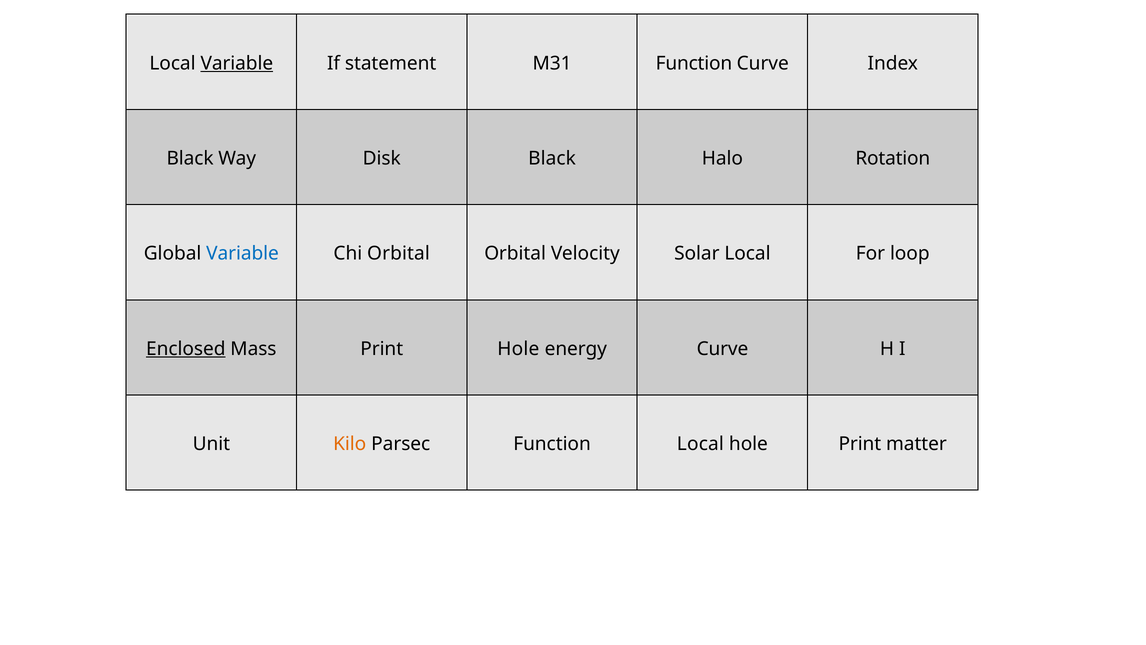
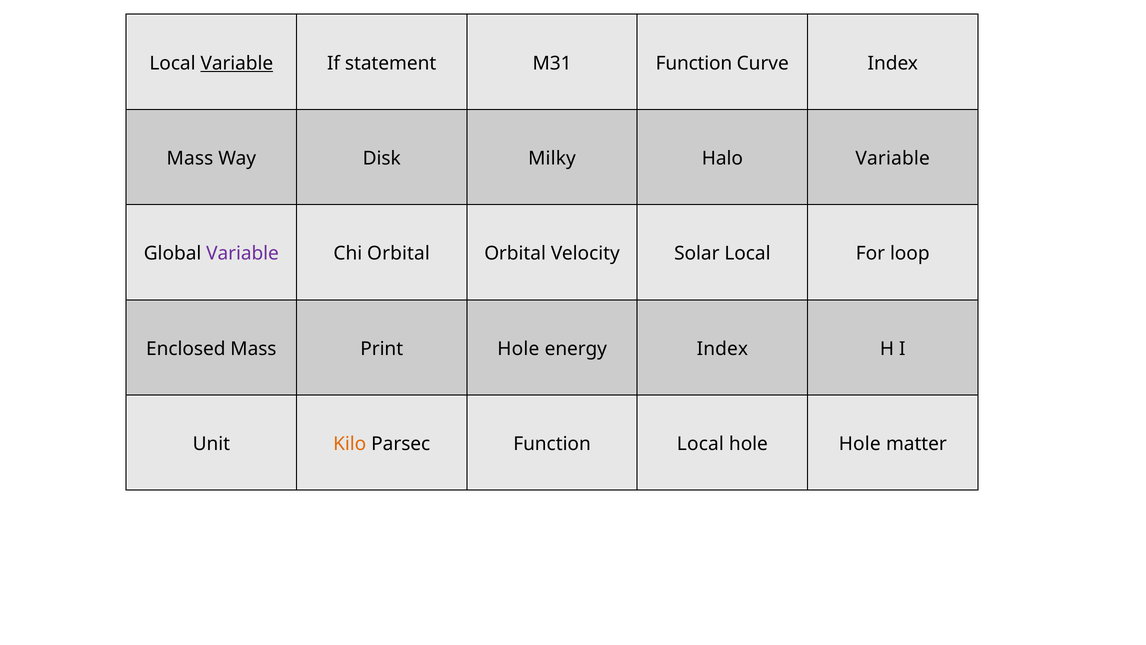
Black: Black -> Mass (190, 158)
Disk Black: Black -> Milky (552, 158)
Halo Rotation: Rotation -> Variable (893, 158)
Variable colour: blue -> purple (243, 254)
Enclosed underline: present -> none (186, 349)
energy Curve: Curve -> Index (722, 349)
hole Print: Print -> Hole (860, 444)
